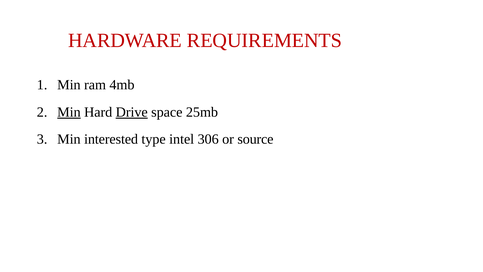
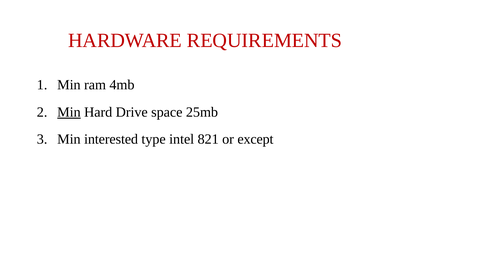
Drive underline: present -> none (132, 112)
306: 306 -> 821 (208, 139)
source: source -> except (255, 139)
